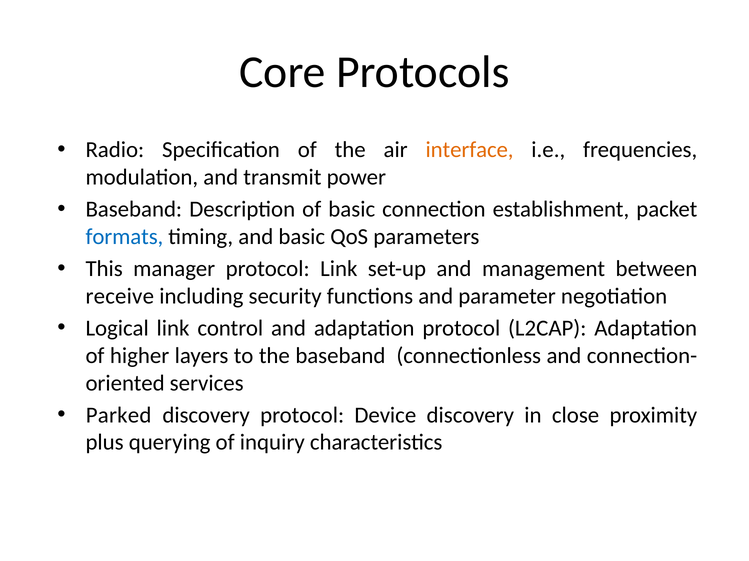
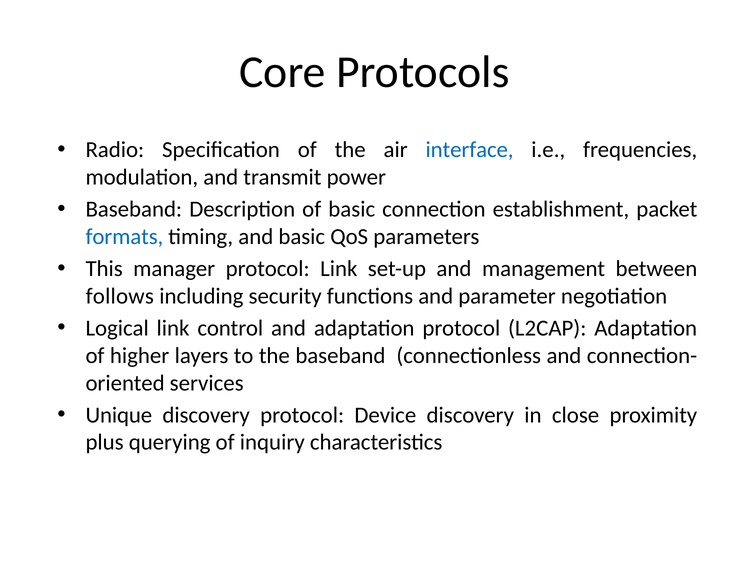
interface colour: orange -> blue (470, 150)
receive: receive -> follows (120, 297)
Parked: Parked -> Unique (119, 416)
